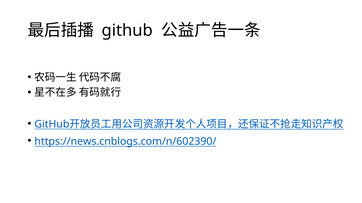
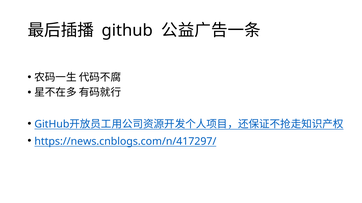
https://news.cnblogs.com/n/602390/: https://news.cnblogs.com/n/602390/ -> https://news.cnblogs.com/n/417297/ (125, 142)
